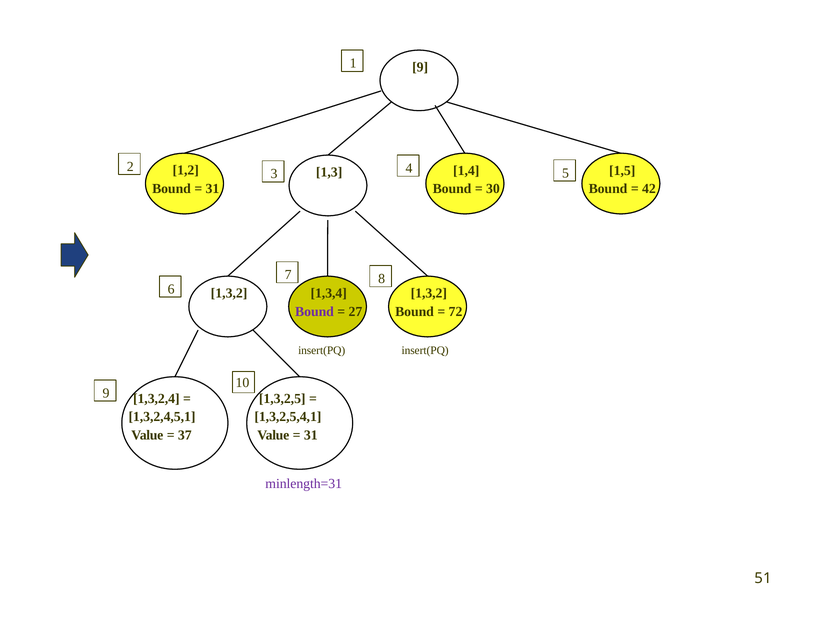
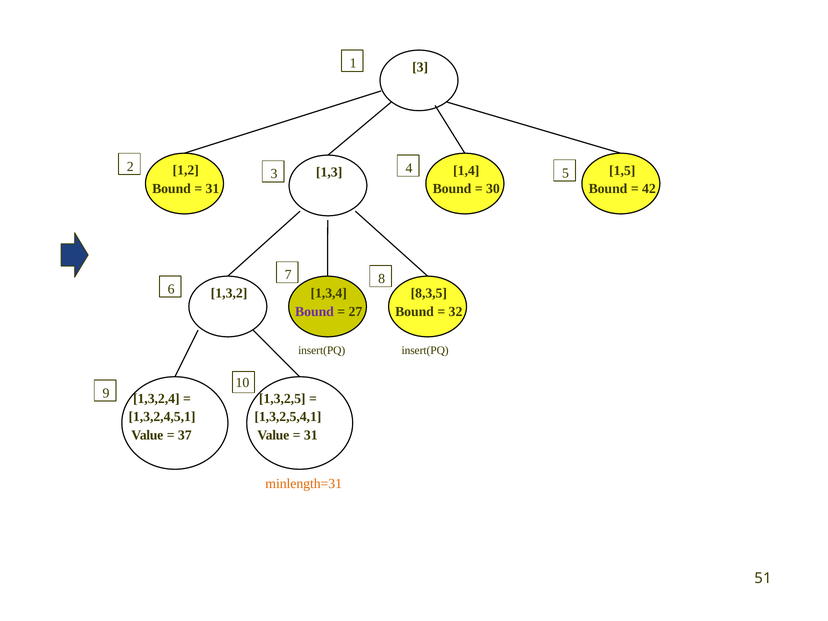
9: 9 -> 3 (420, 67)
1,3,2 1,3,2: 1,3,2 -> 8,3,5 (429, 293)
72: 72 -> 32 (456, 312)
minlength=31 colour: purple -> orange (304, 484)
